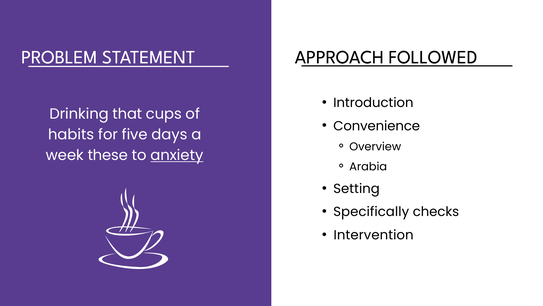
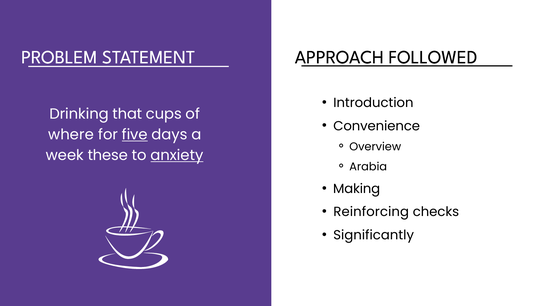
habits: habits -> where (71, 134)
five underline: none -> present (135, 134)
Setting: Setting -> Making (357, 188)
Specifically: Specifically -> Reinforcing (371, 212)
Intervention: Intervention -> Significantly (374, 235)
